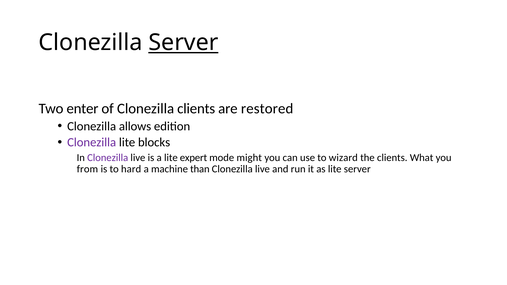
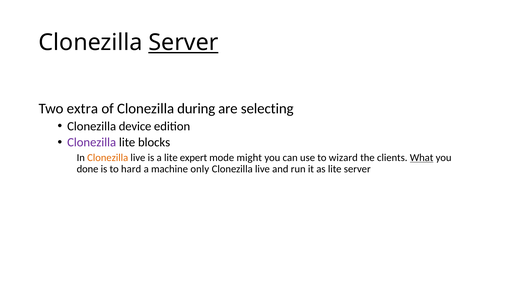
enter: enter -> extra (82, 109)
Clonezilla clients: clients -> during (196, 109)
restored: restored -> selecting (267, 109)
allows: allows -> device (135, 126)
Clonezilla colour: purple -> orange (108, 158)
What underline: none -> present (422, 158)
from: from -> done (88, 169)
than: than -> only (200, 169)
